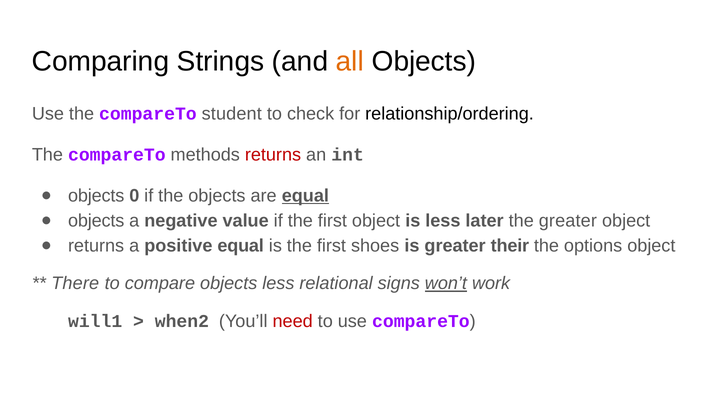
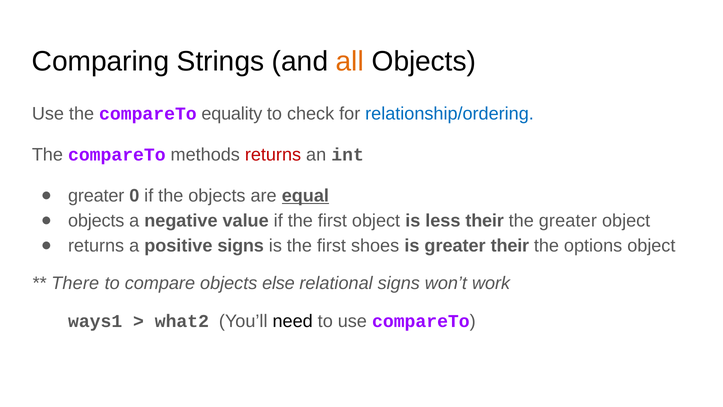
student: student -> equality (232, 114)
relationship/ordering colour: black -> blue (450, 114)
objects: objects -> greater (96, 196)
less later: later -> their (485, 221)
positive equal: equal -> signs (241, 246)
objects less: less -> else (278, 283)
won’t underline: present -> none (446, 283)
will1: will1 -> ways1 (95, 321)
when2: when2 -> what2 (182, 321)
need colour: red -> black (293, 321)
